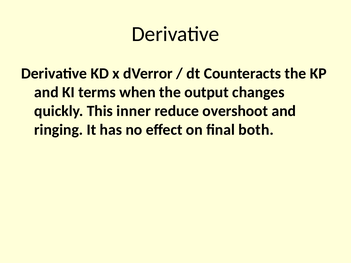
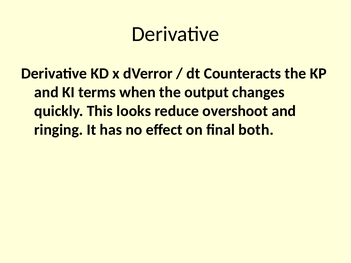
inner: inner -> looks (134, 111)
